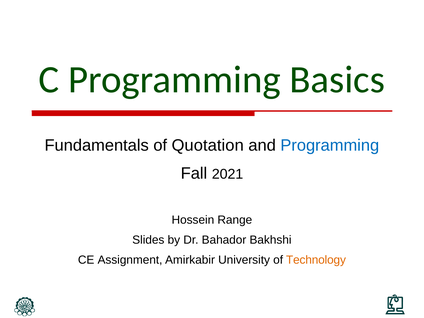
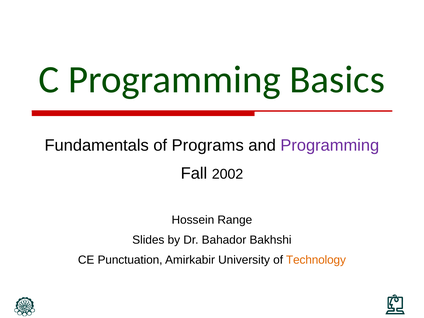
Quotation: Quotation -> Programs (208, 145)
Programming colour: blue -> purple (330, 145)
2021: 2021 -> 2002 (228, 174)
Assignment: Assignment -> Punctuation (130, 260)
